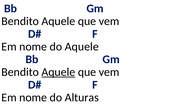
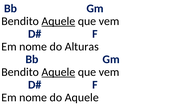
Aquele underline: none -> present (58, 21)
do Aquele: Aquele -> Alturas (82, 47)
do Alturas: Alturas -> Aquele (82, 98)
